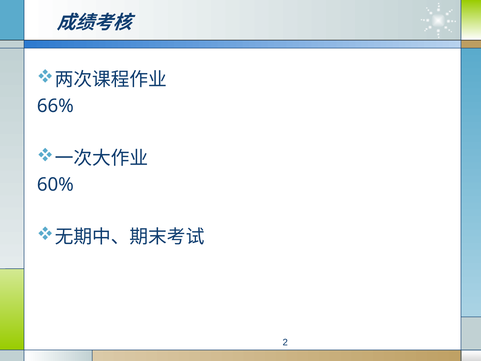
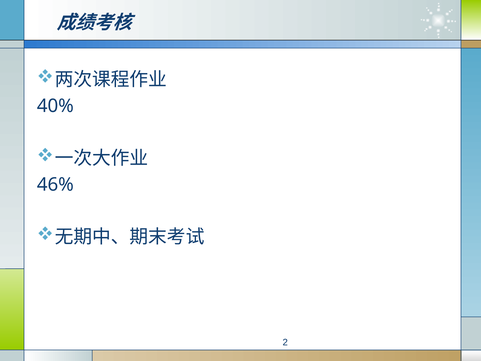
66%: 66% -> 40% (55, 106)
60%: 60% -> 46% (55, 184)
